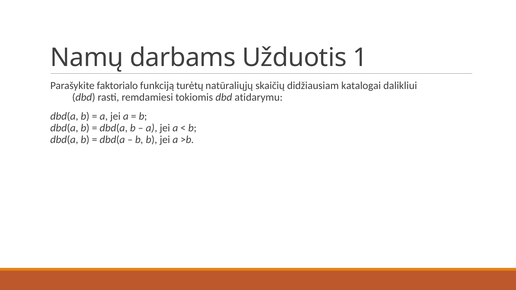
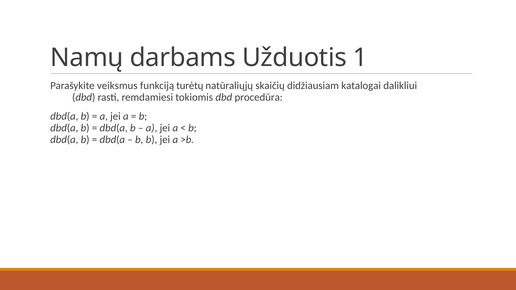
faktorialo: faktorialo -> veiksmus (117, 86)
atidarymu: atidarymu -> procedūra (259, 97)
